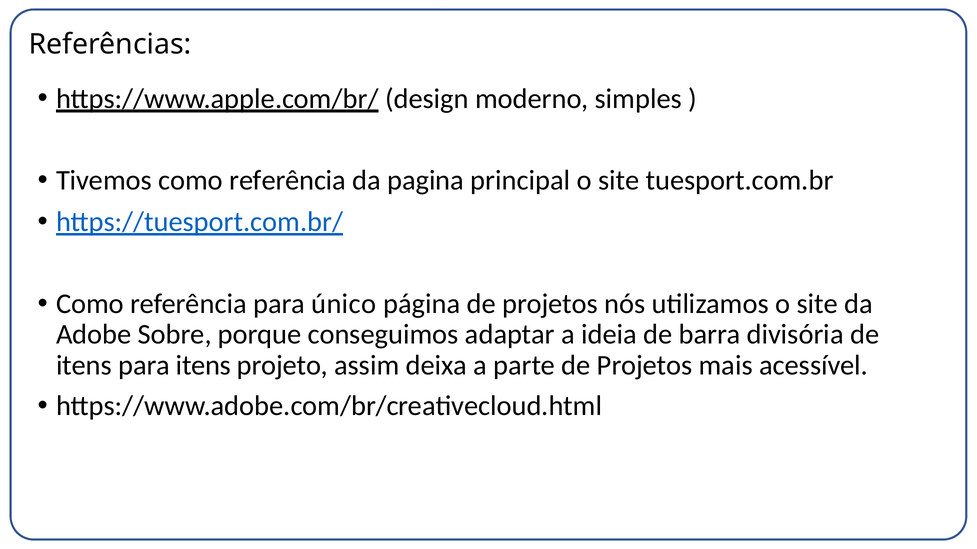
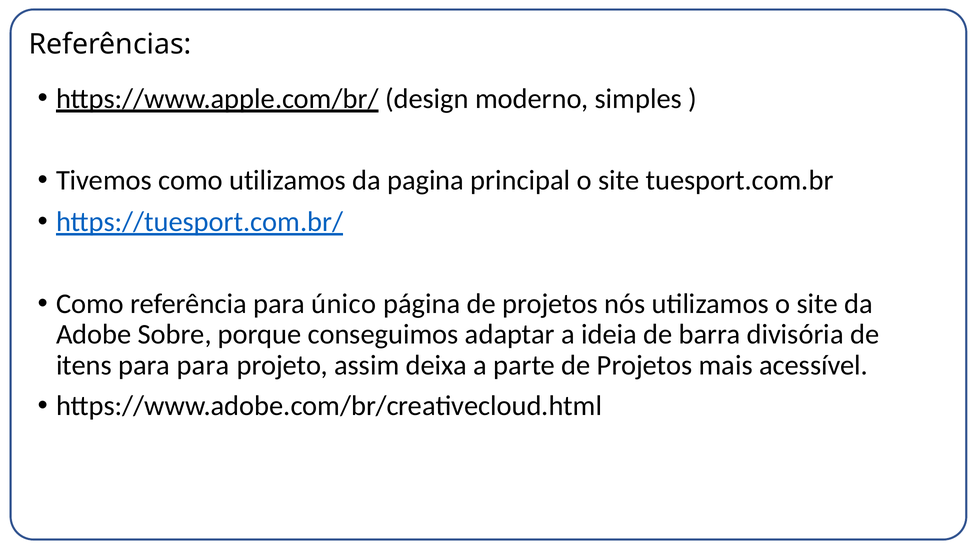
Tivemos como referência: referência -> utilizamos (288, 181)
para itens: itens -> para (203, 366)
